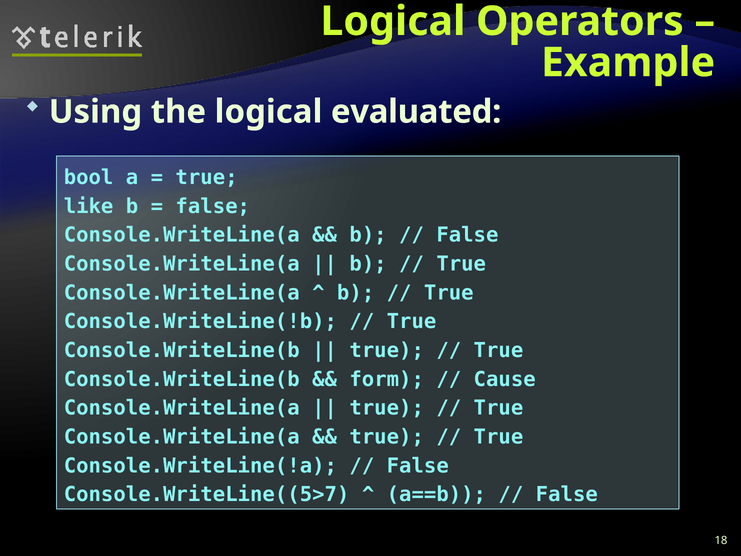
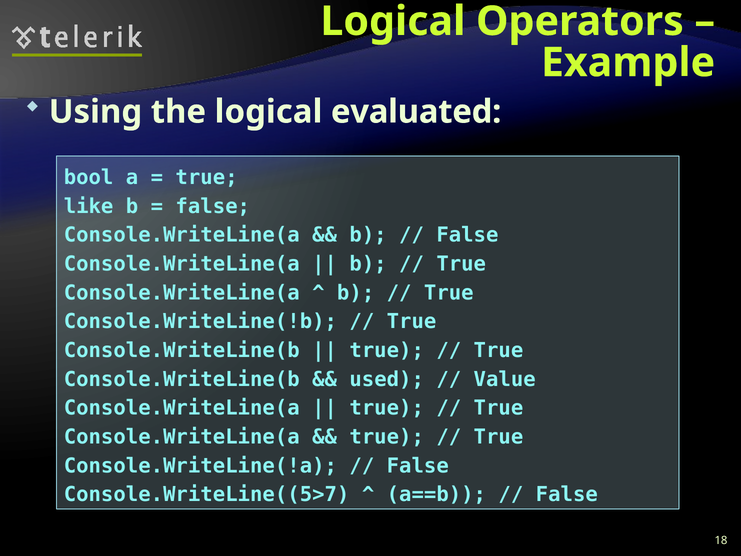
form: form -> used (387, 379)
Cause: Cause -> Value (505, 379)
